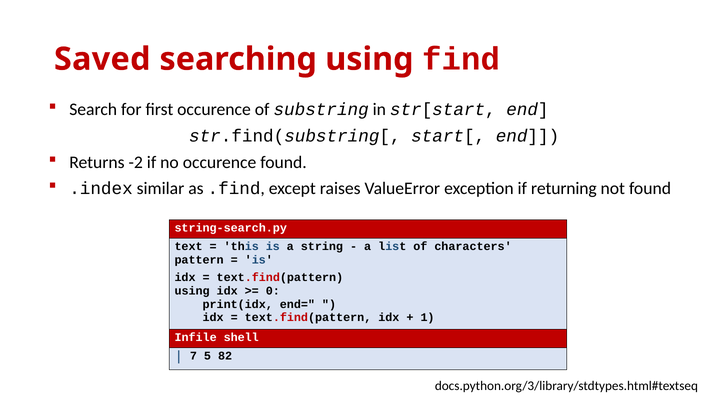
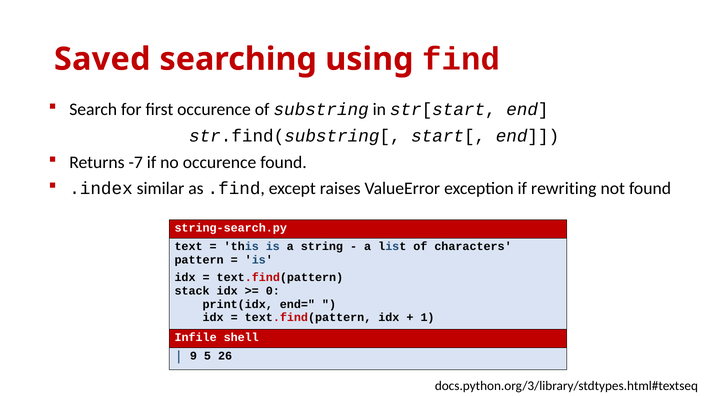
-2: -2 -> -7 (136, 163)
returning: returning -> rewriting (564, 189)
using: using -> stack (192, 291)
7: 7 -> 9 (193, 357)
82: 82 -> 26 (225, 357)
